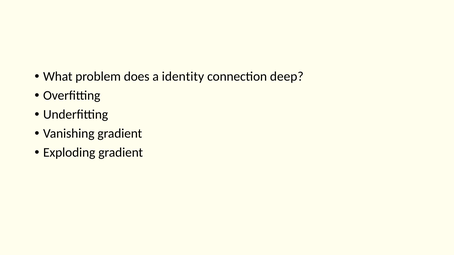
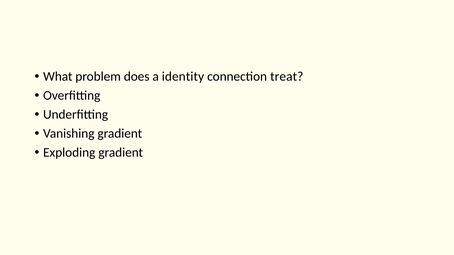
deep: deep -> treat (287, 77)
